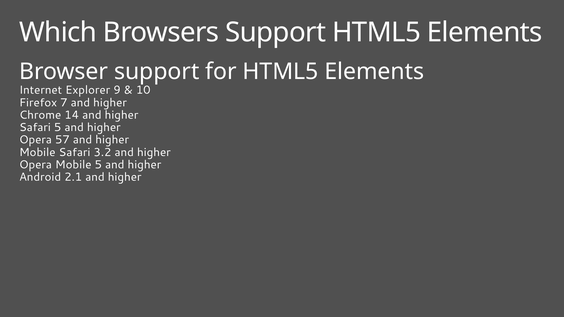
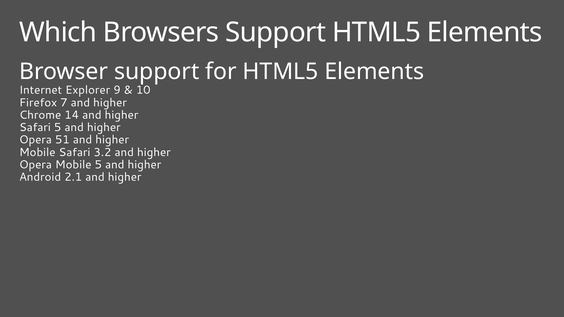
57: 57 -> 51 (62, 140)
